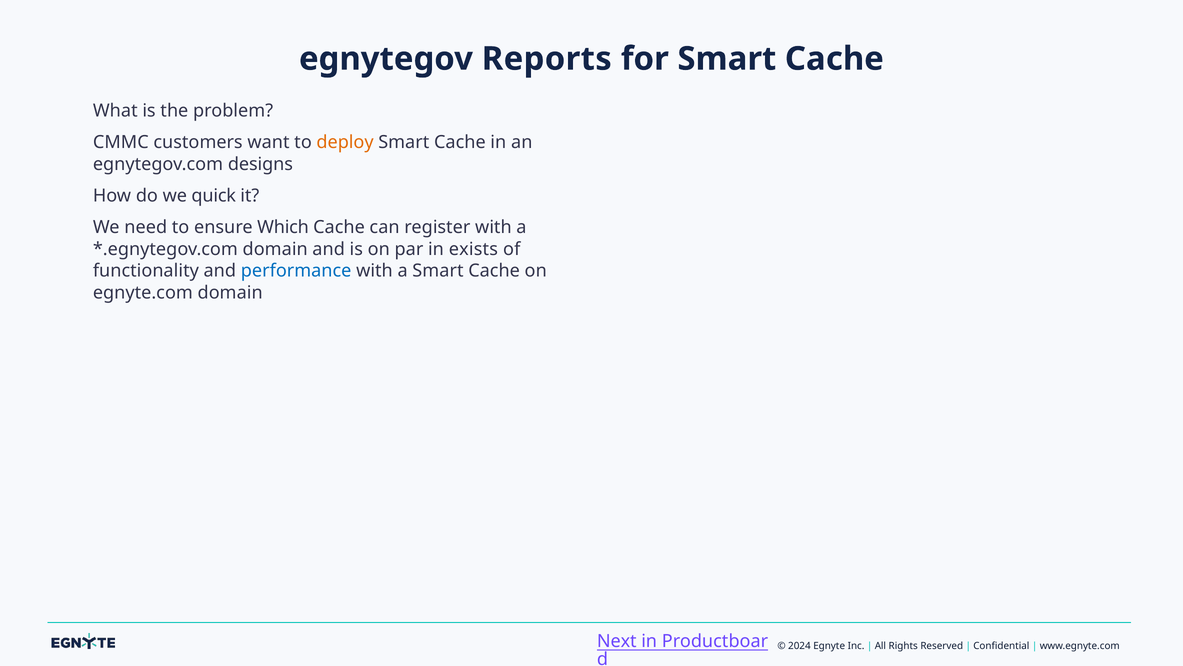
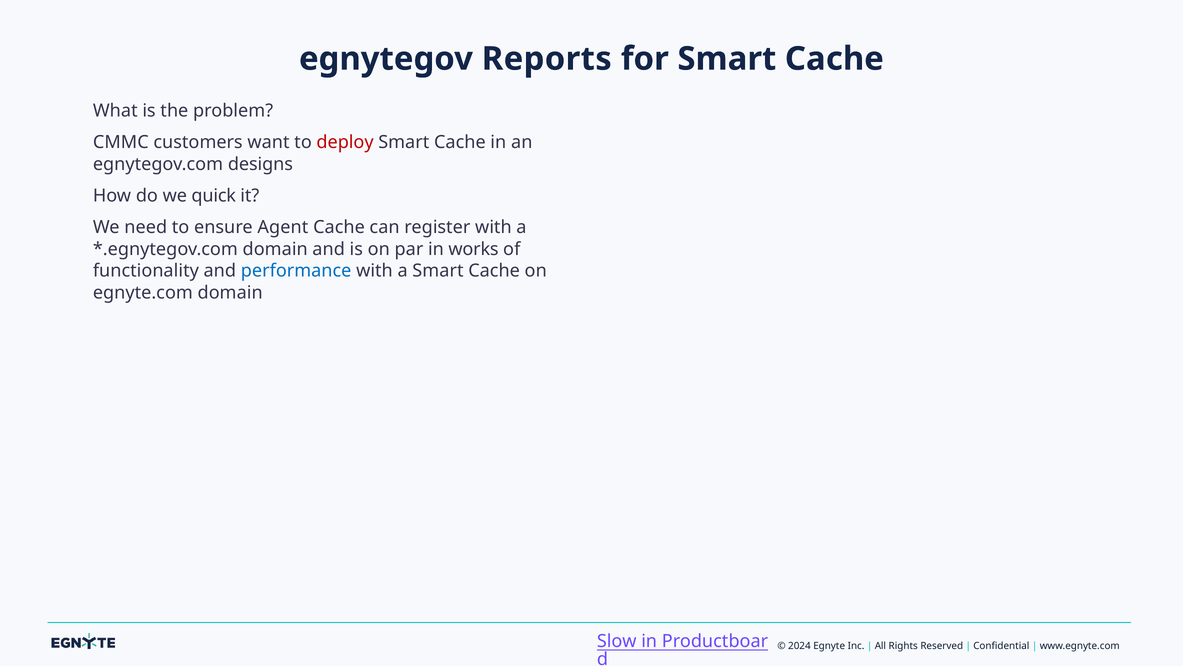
deploy colour: orange -> red (345, 142)
Which: Which -> Agent (283, 227)
exists: exists -> works (474, 249)
Next: Next -> Slow (617, 641)
